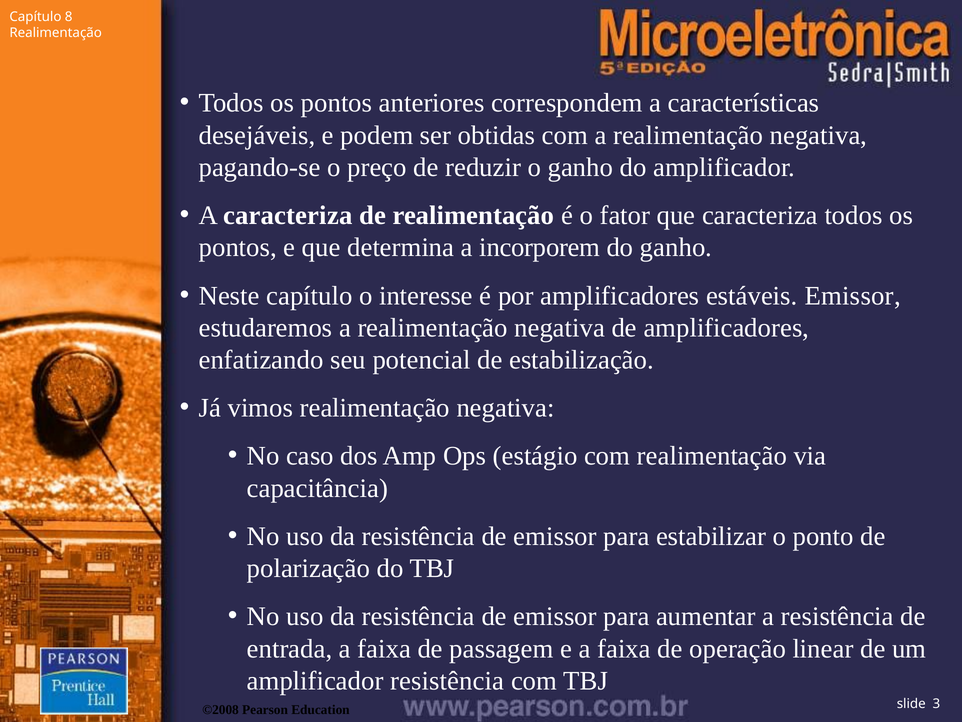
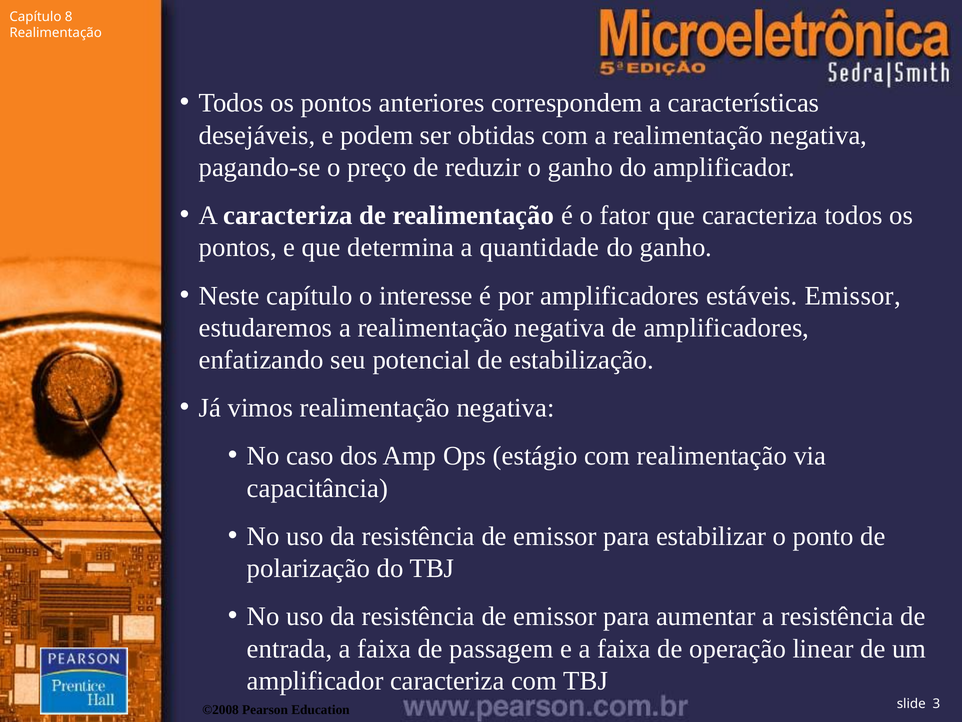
incorporem: incorporem -> quantidade (540, 247)
amplificador resistência: resistência -> caracteriza (447, 680)
